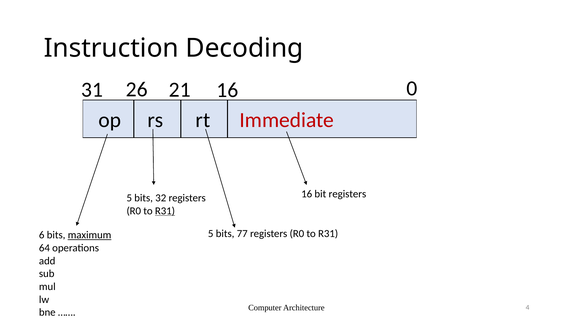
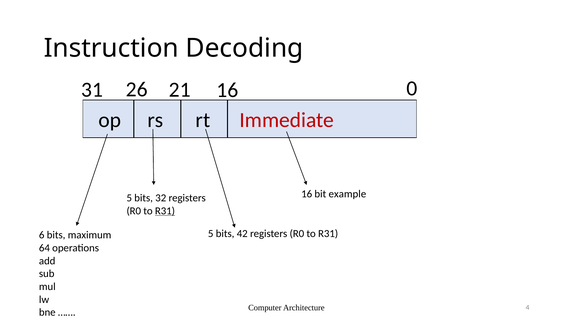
bit registers: registers -> example (347, 194)
77: 77 -> 42 (242, 234)
maximum underline: present -> none (90, 235)
